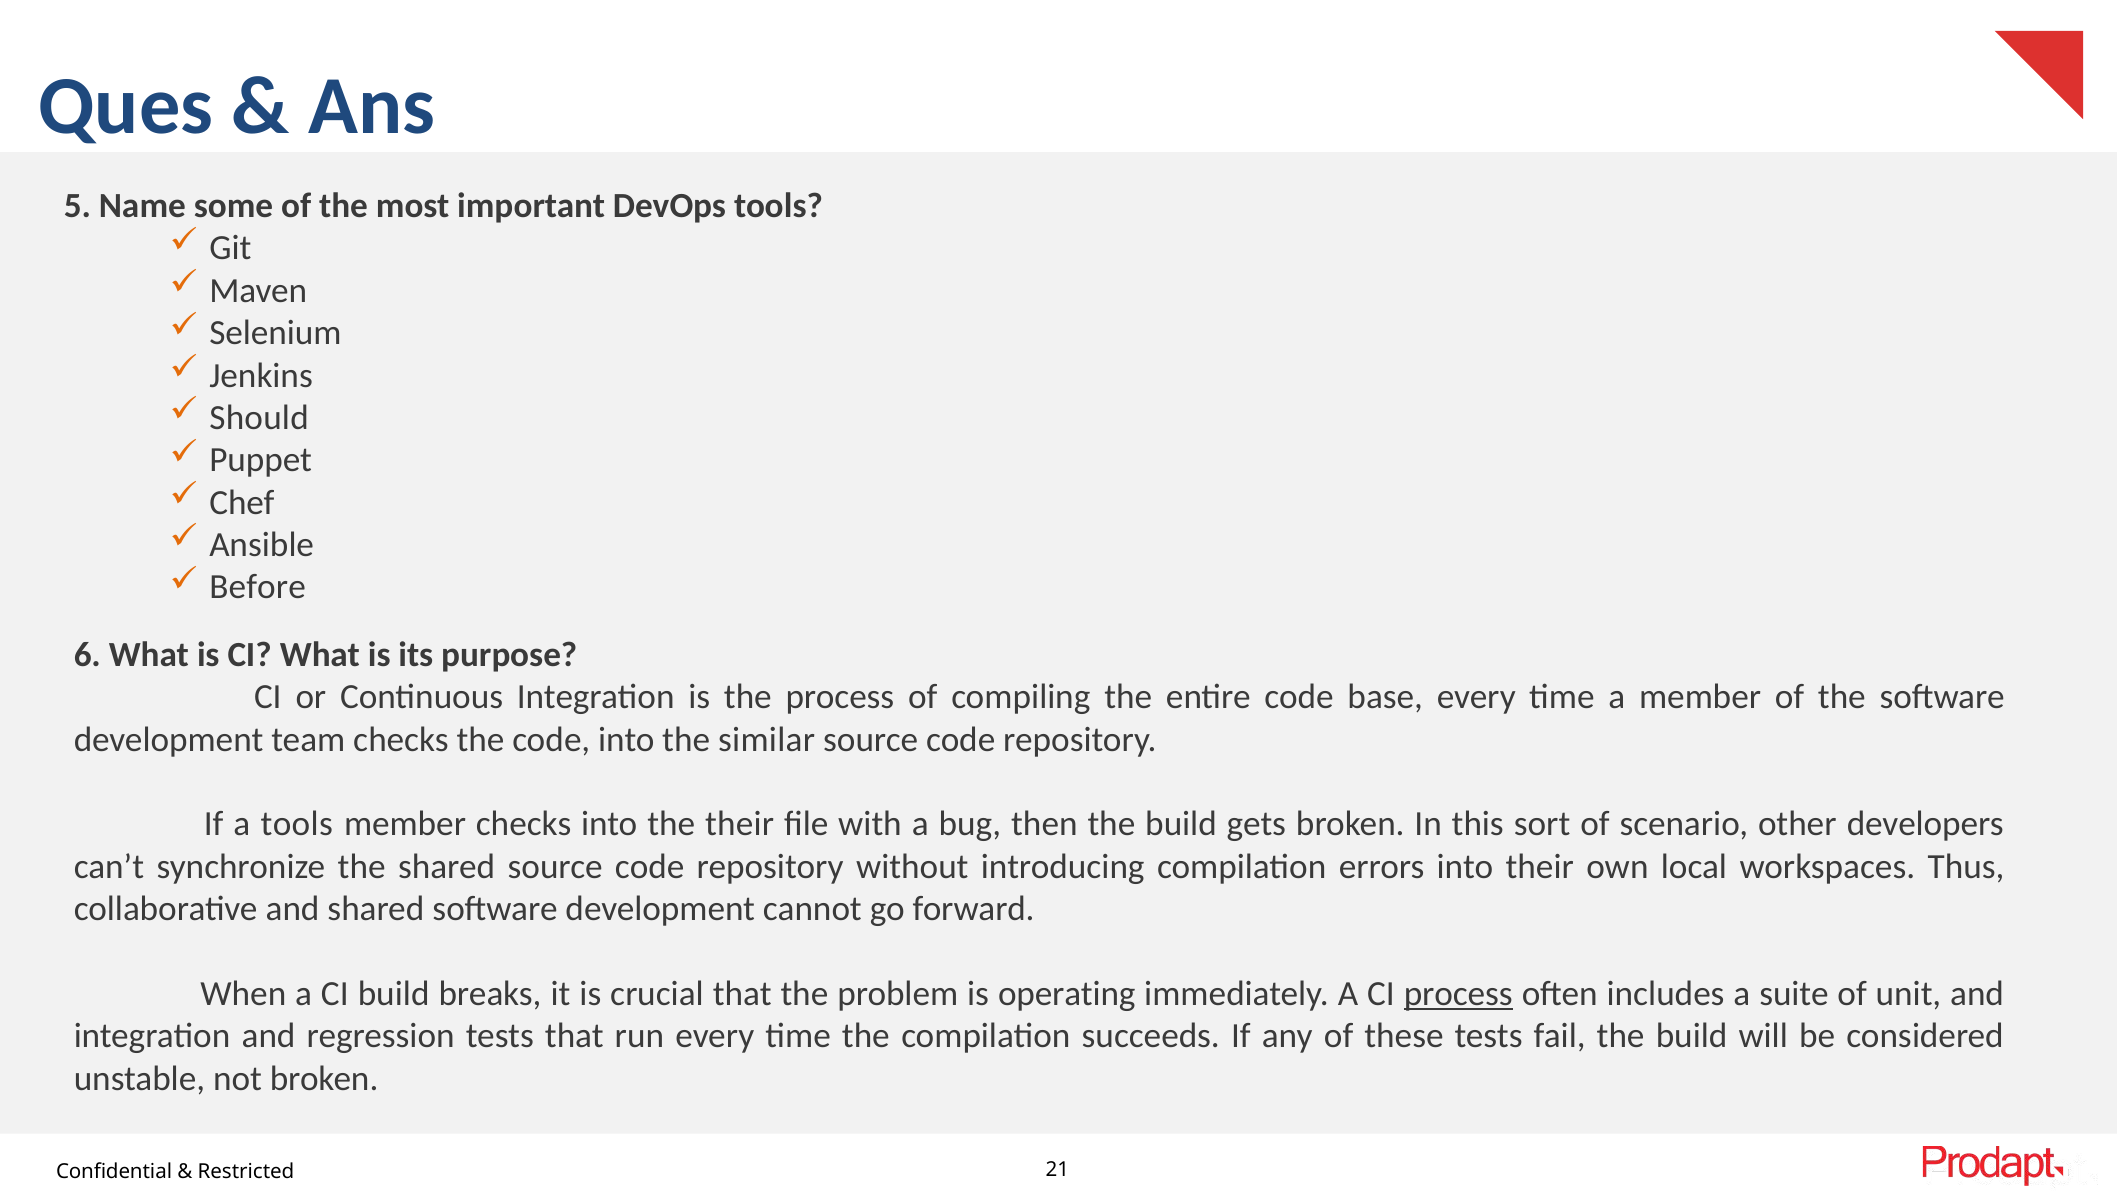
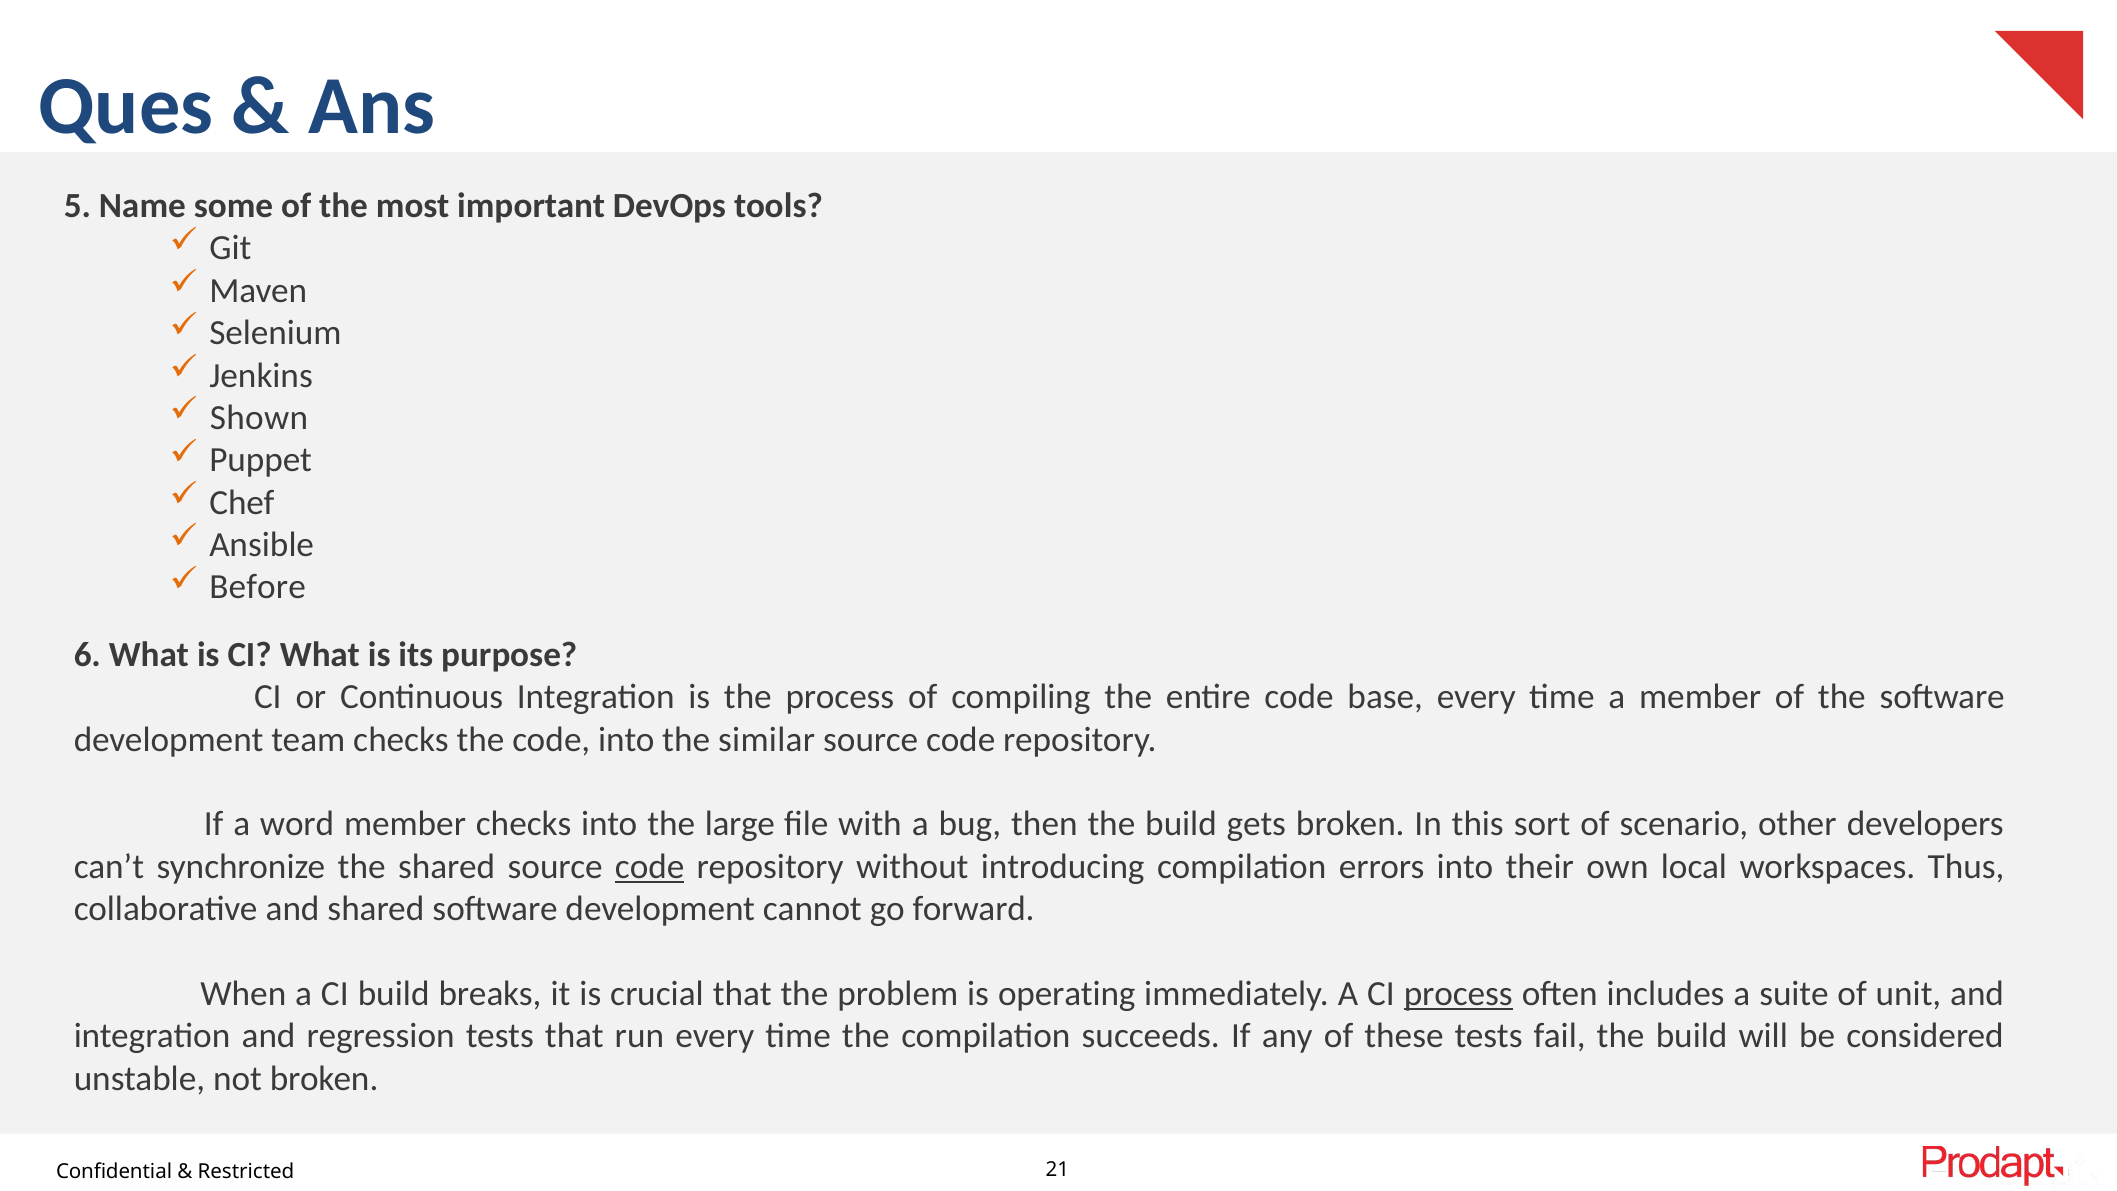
Should: Should -> Shown (259, 418)
a tools: tools -> word (297, 824)
the their: their -> large (740, 824)
code underline: none -> present (650, 867)
